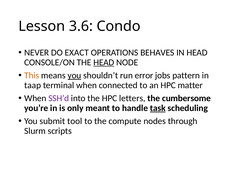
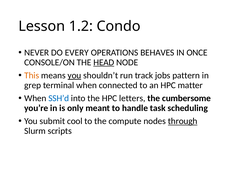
3.6: 3.6 -> 1.2 (81, 26)
EXACT: EXACT -> EVERY (77, 53)
IN HEAD: HEAD -> ONCE (197, 53)
error: error -> track (144, 76)
taap: taap -> grep (33, 85)
SSH’d colour: purple -> blue (59, 99)
task underline: present -> none (158, 108)
tool: tool -> cool (75, 121)
through underline: none -> present (183, 121)
